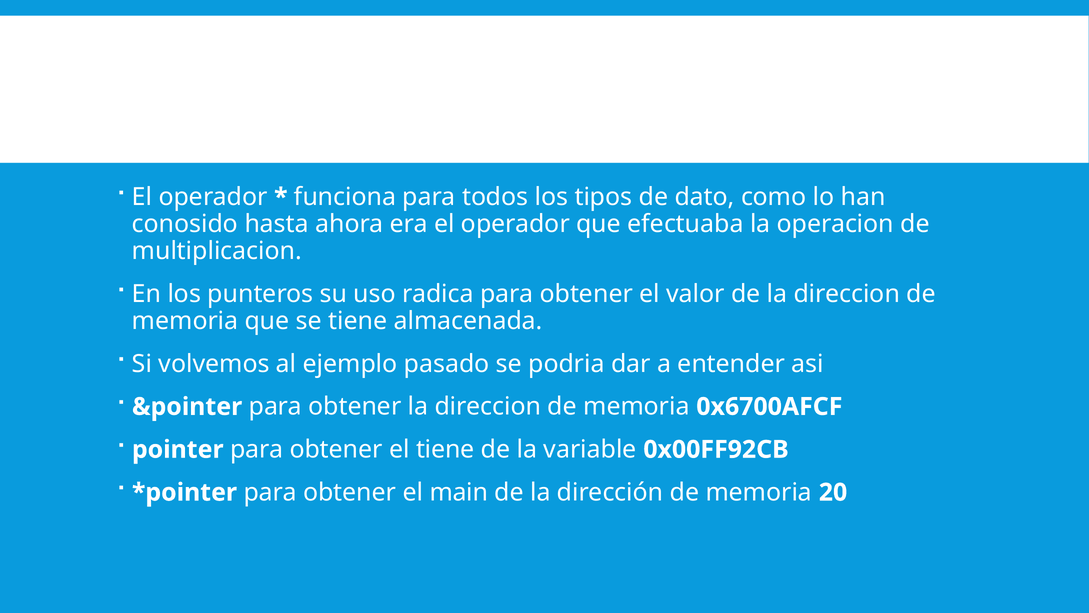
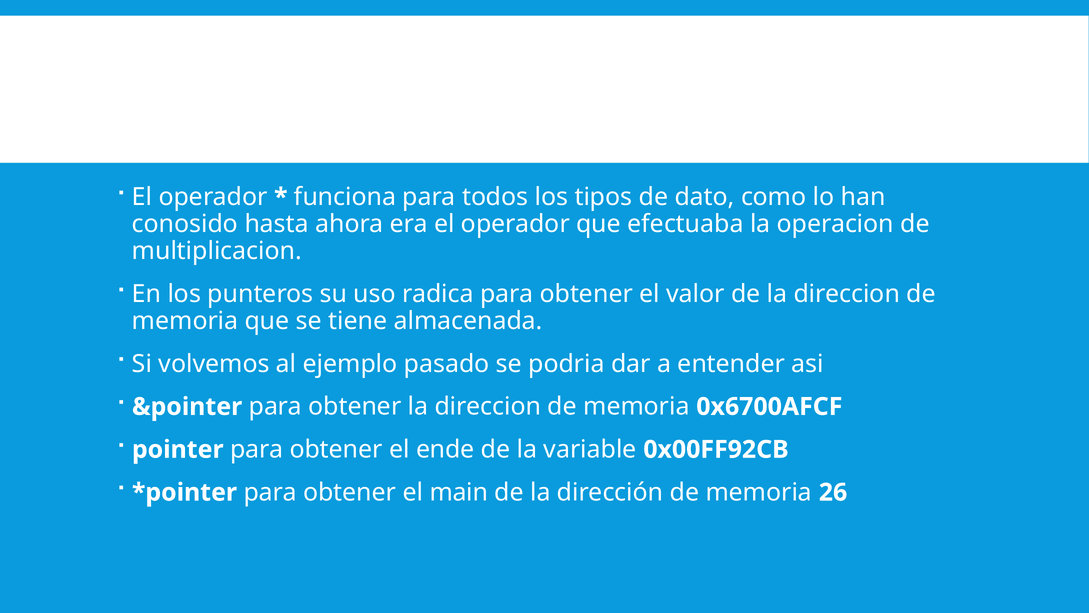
el tiene: tiene -> ende (445, 449)
20: 20 -> 26 (833, 492)
